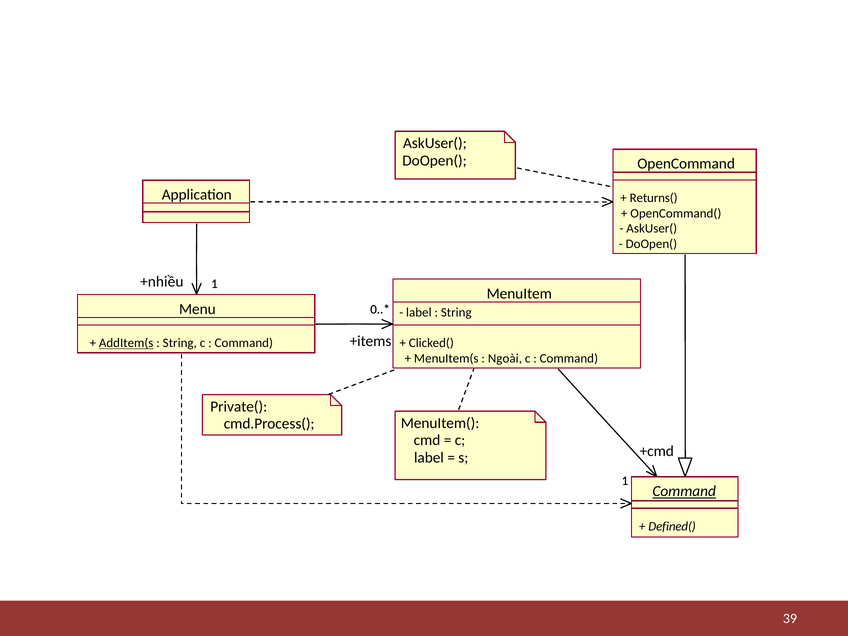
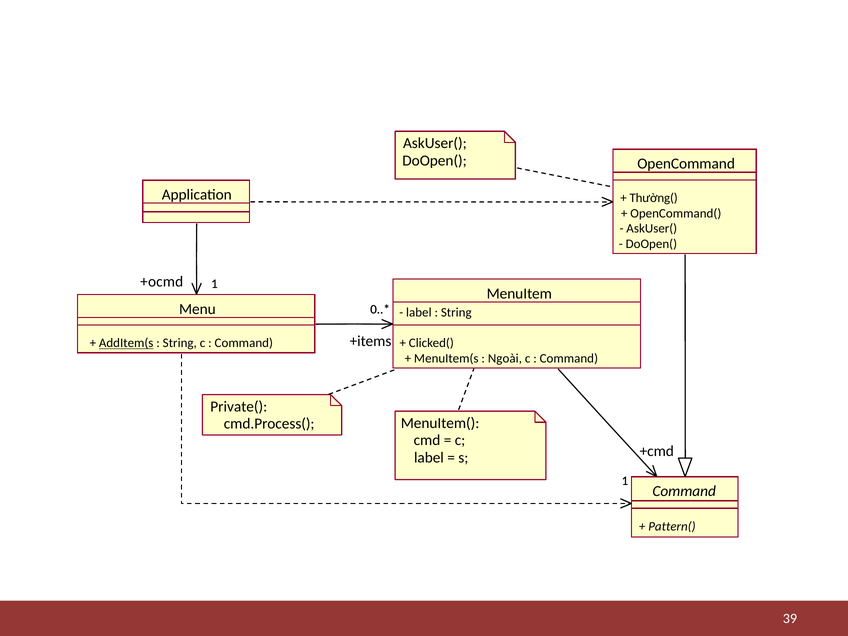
Returns(: Returns( -> Thường( (654, 198)
+nhiều: +nhiều -> +ocmd (162, 282)
Command underline: present -> none (684, 491)
Defined(: Defined( -> Pattern( (672, 526)
